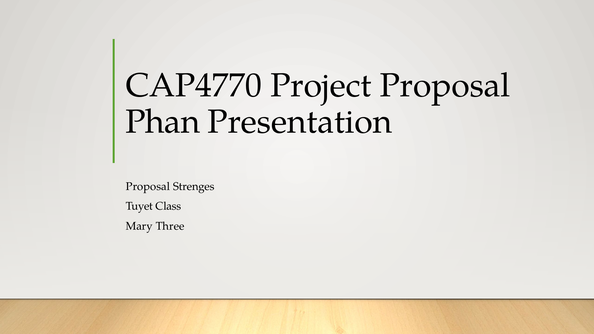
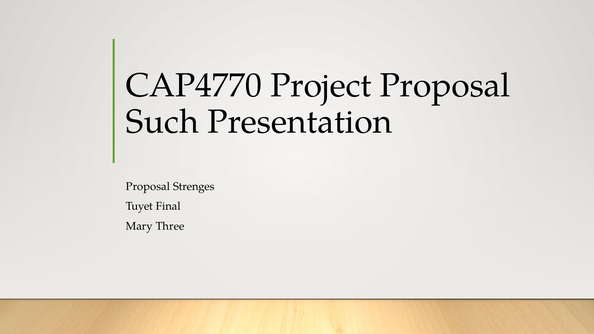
Phan: Phan -> Such (162, 122)
Class: Class -> Final (168, 206)
